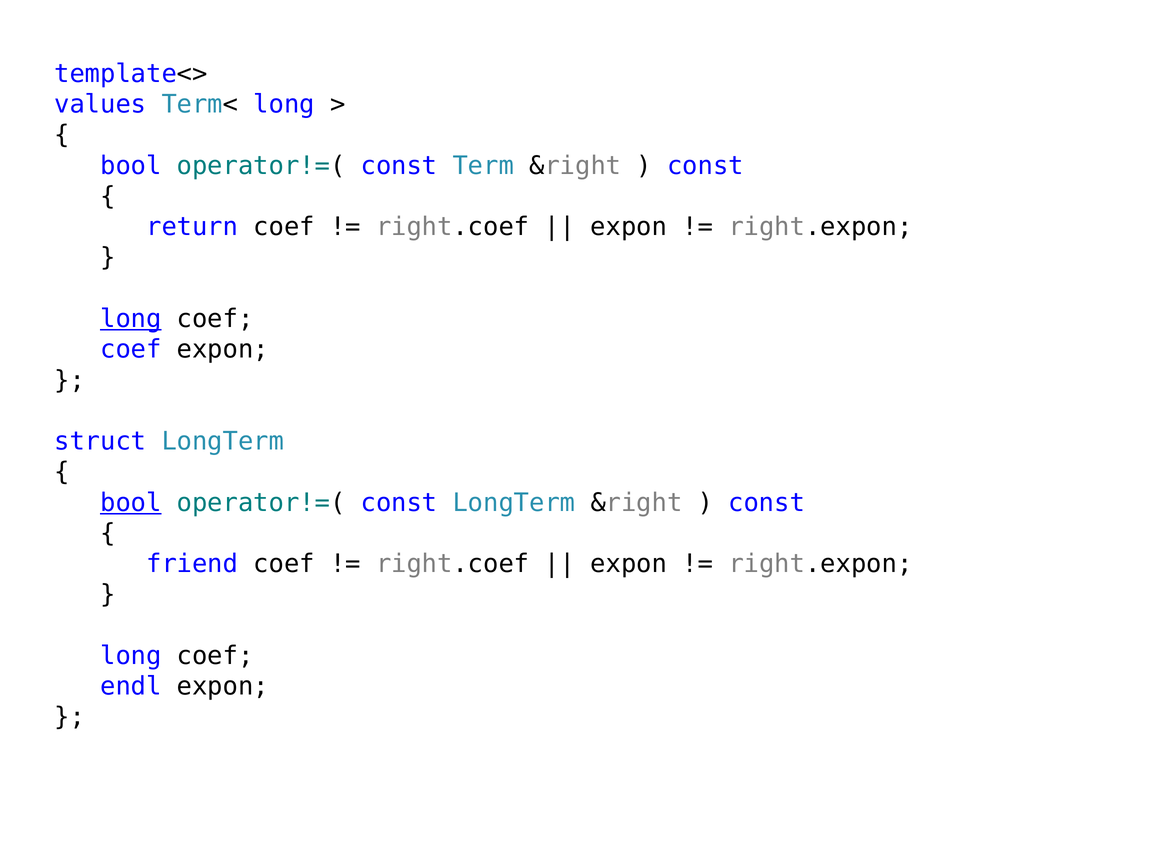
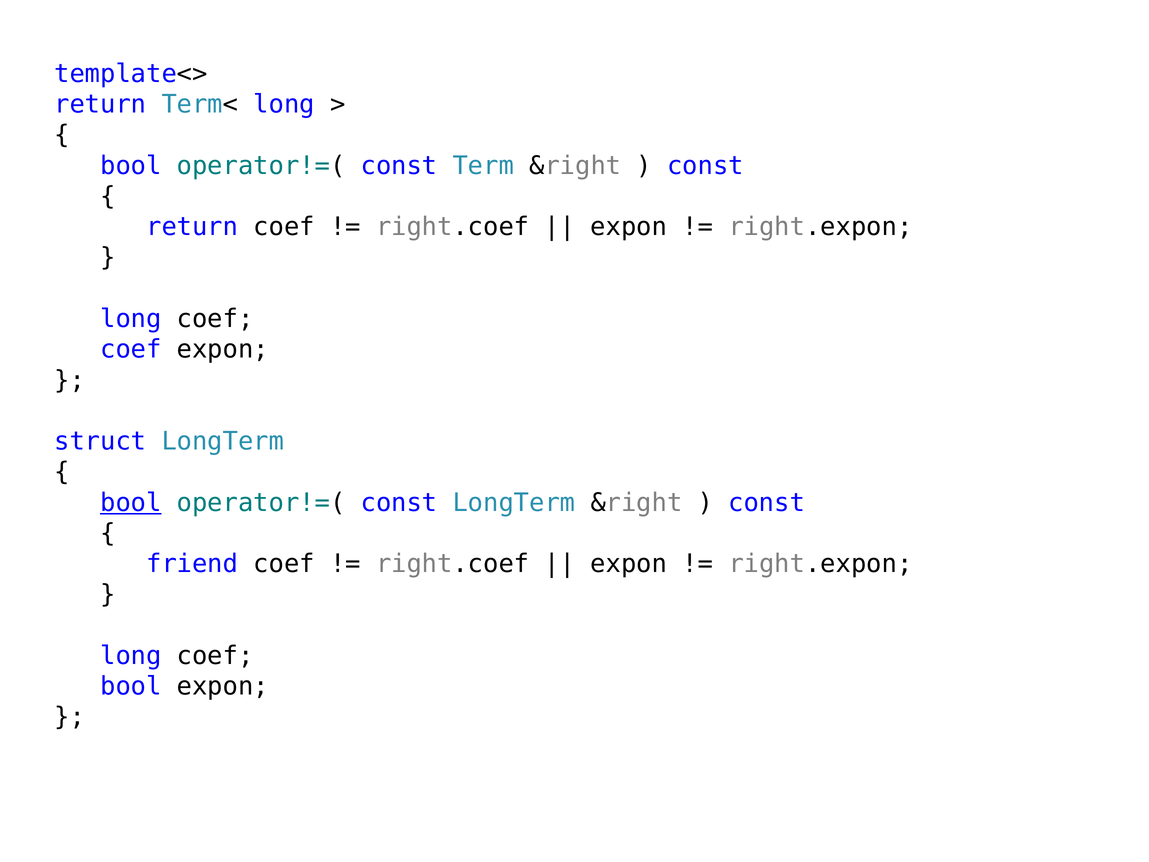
values: values -> return (100, 104)
long underline: present -> none (131, 319)
endl: endl -> bool (131, 686)
